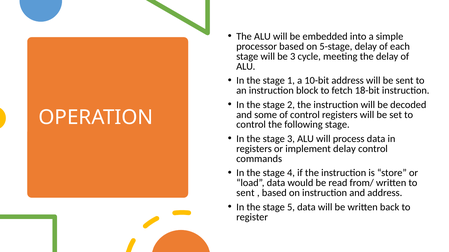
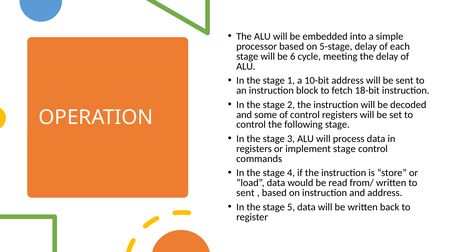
be 3: 3 -> 6 (293, 57)
implement delay: delay -> stage (344, 149)
